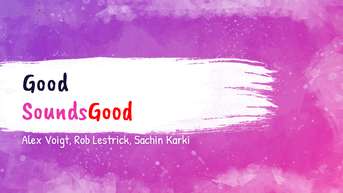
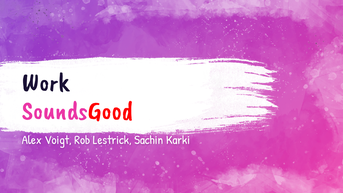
Good: Good -> Work (45, 82)
